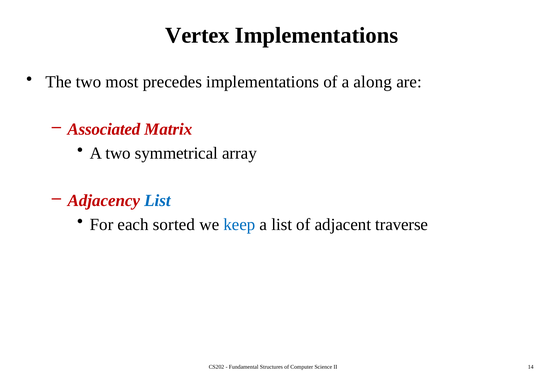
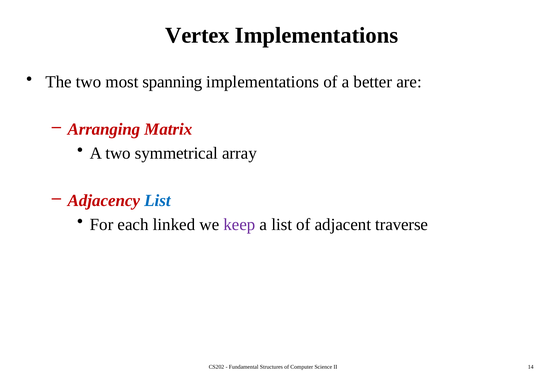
precedes: precedes -> spanning (172, 82)
along: along -> better (373, 82)
Associated: Associated -> Arranging (104, 129)
sorted: sorted -> linked (174, 224)
keep colour: blue -> purple (239, 224)
